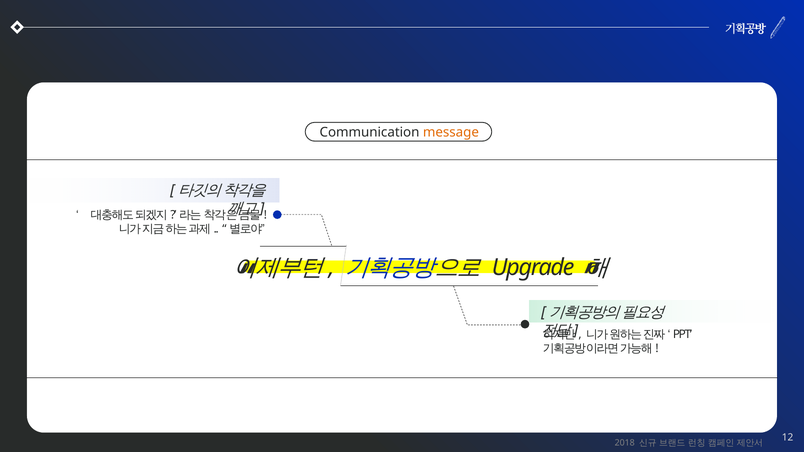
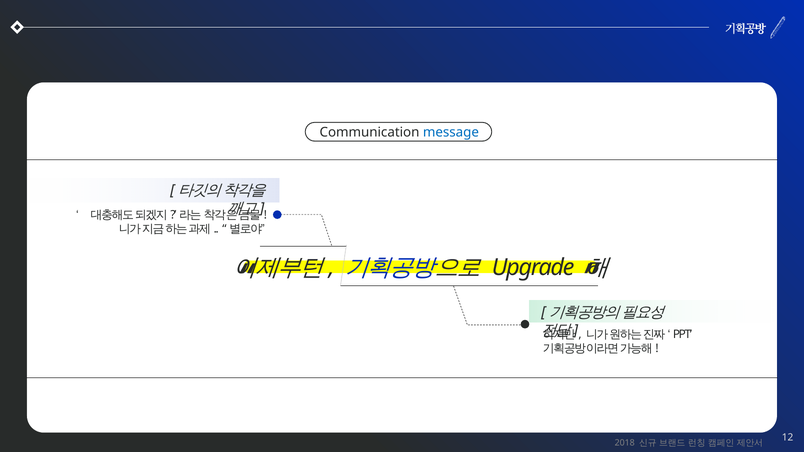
message colour: orange -> blue (451, 133)
